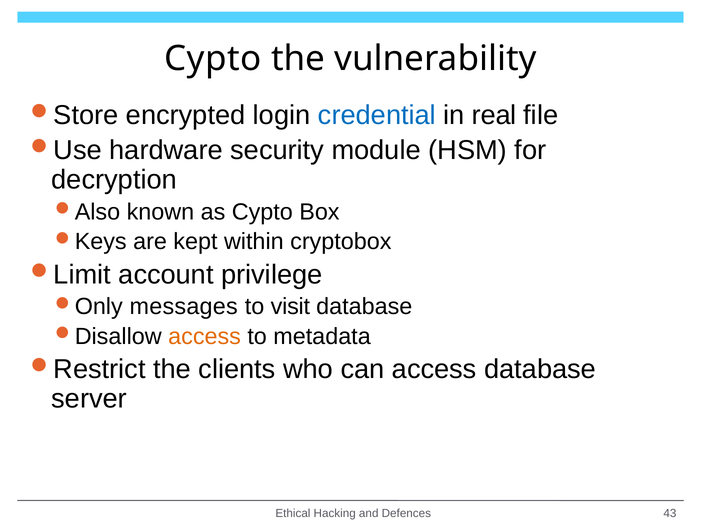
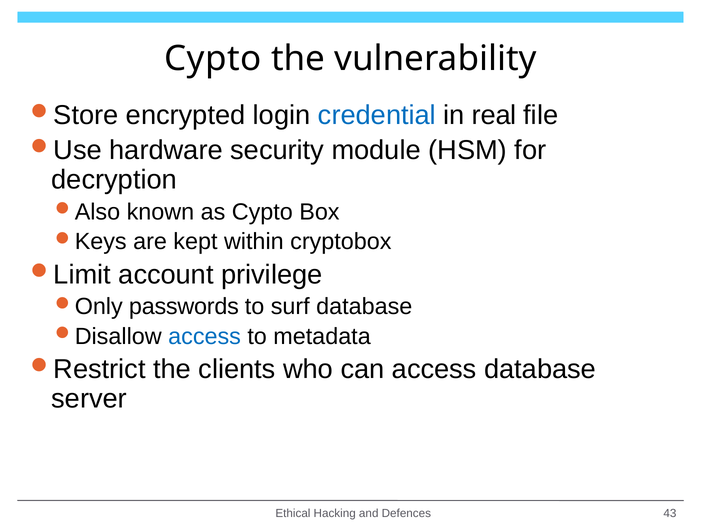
messages: messages -> passwords (184, 306)
visit: visit -> surf (290, 306)
access colour: orange -> blue (205, 336)
